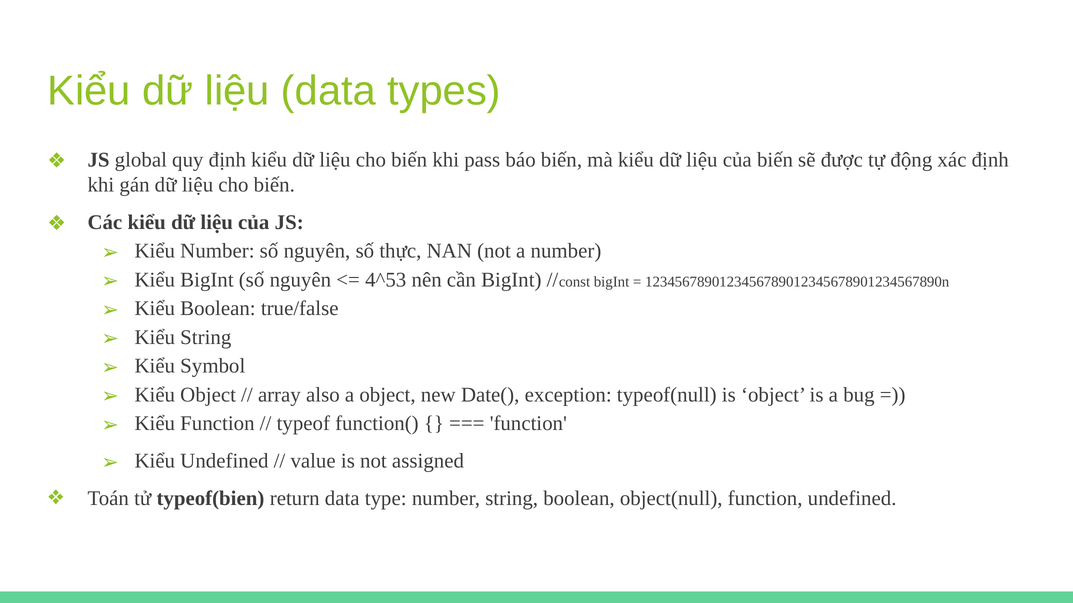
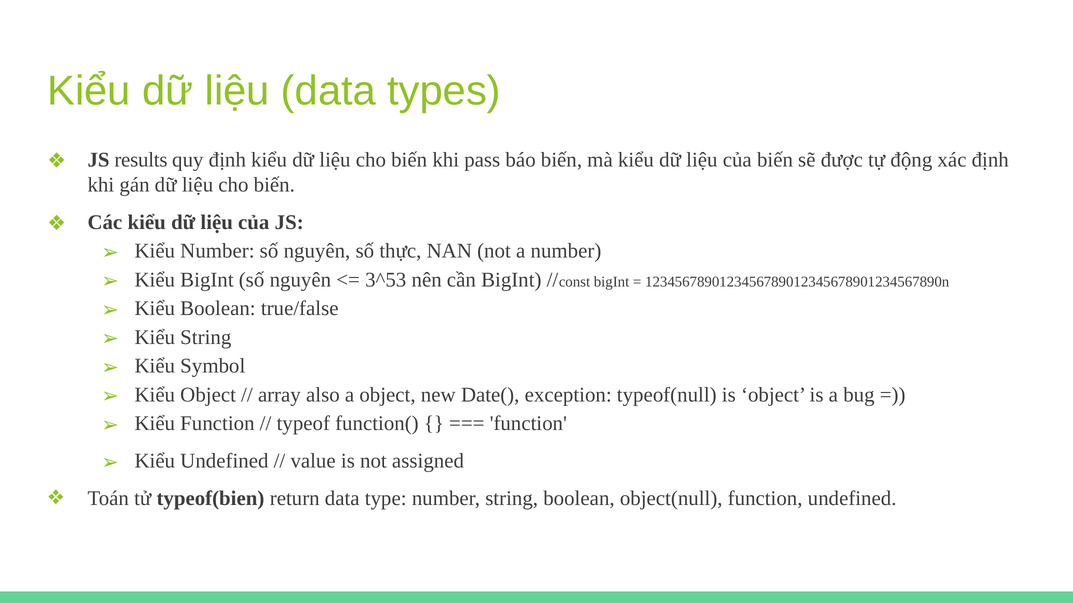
global: global -> results (141, 160)
4^53: 4^53 -> 3^53 (386, 280)
